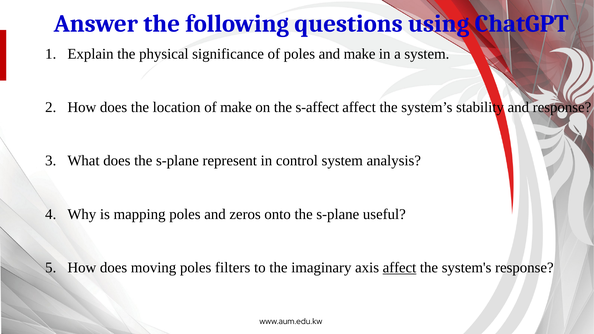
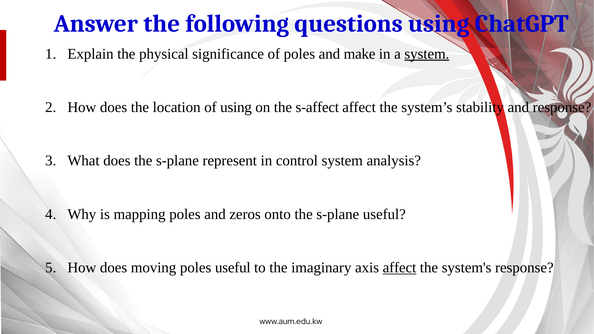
system underline: none -> present (427, 54)
of make: make -> using (236, 107)
poles filters: filters -> useful (233, 268)
